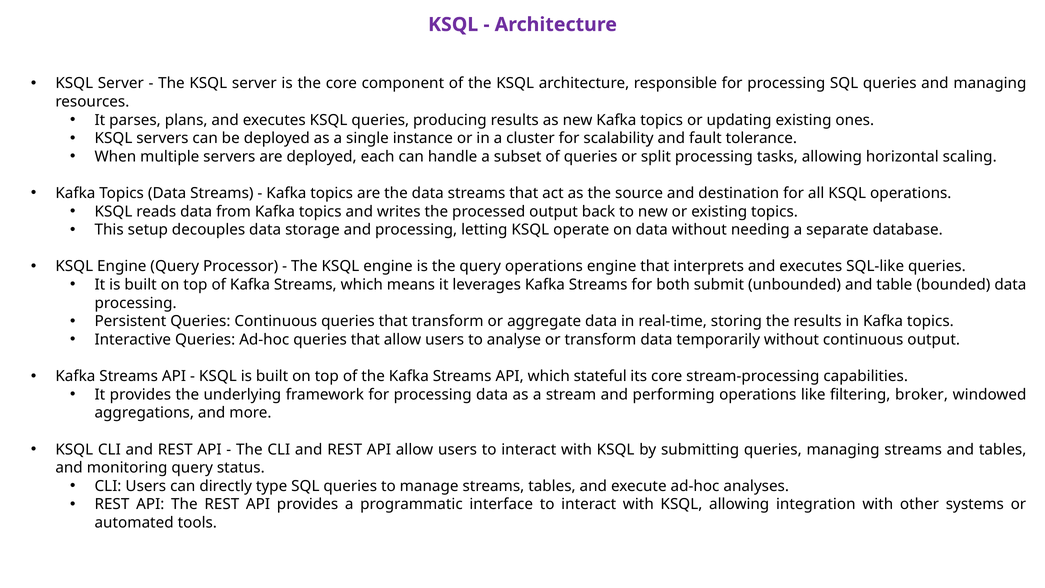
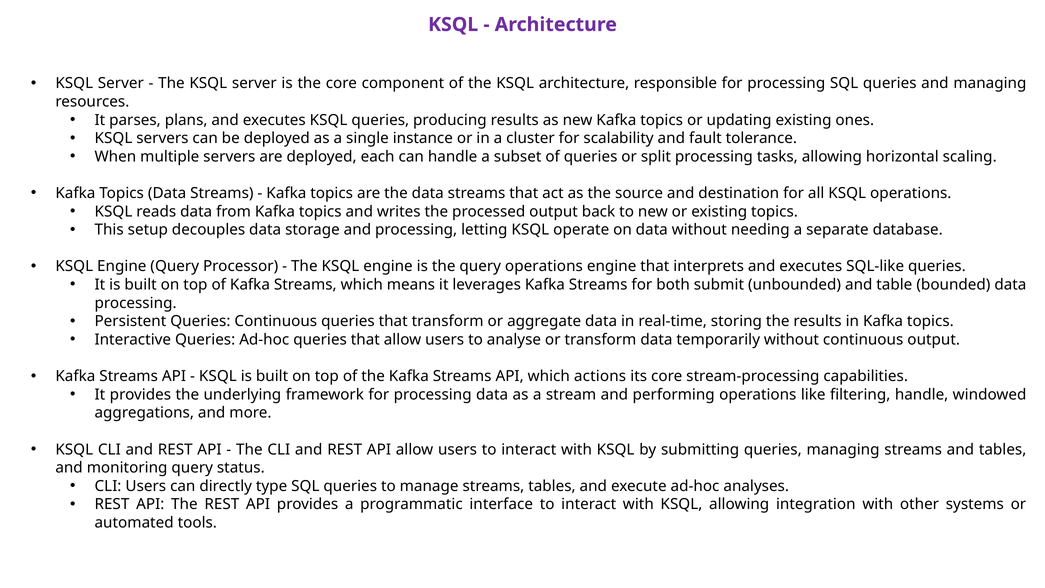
stateful: stateful -> actions (600, 376)
filtering broker: broker -> handle (922, 394)
